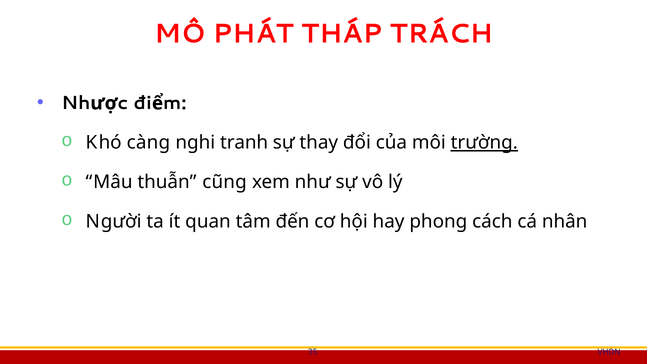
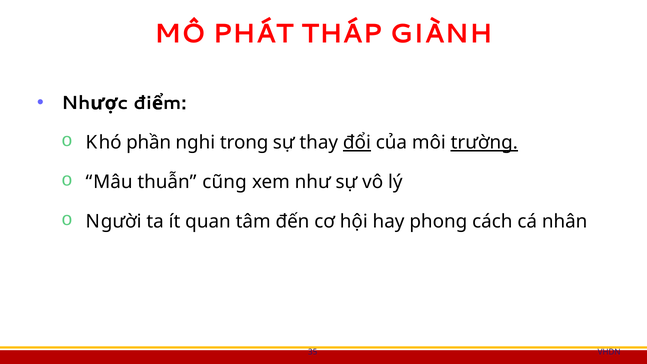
TRÁCH: TRÁCH -> GIÀNH (441, 34)
càng: càng -> phần (149, 143)
tranh: tranh -> trọng (244, 143)
đổi underline: none -> present (357, 143)
